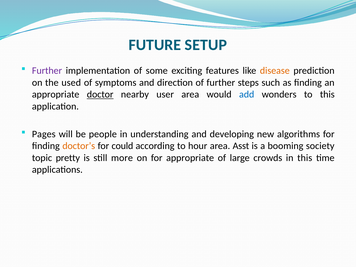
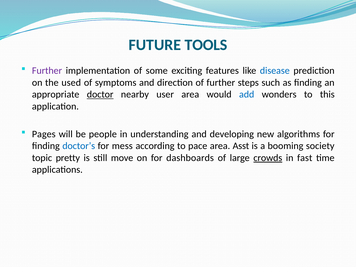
SETUP: SETUP -> TOOLS (206, 45)
disease colour: orange -> blue (275, 71)
doctor’s colour: orange -> blue (79, 146)
could: could -> mess (122, 146)
hour: hour -> pace (198, 146)
more: more -> move (122, 158)
for appropriate: appropriate -> dashboards (190, 158)
crowds underline: none -> present (268, 158)
in this: this -> fast (305, 158)
